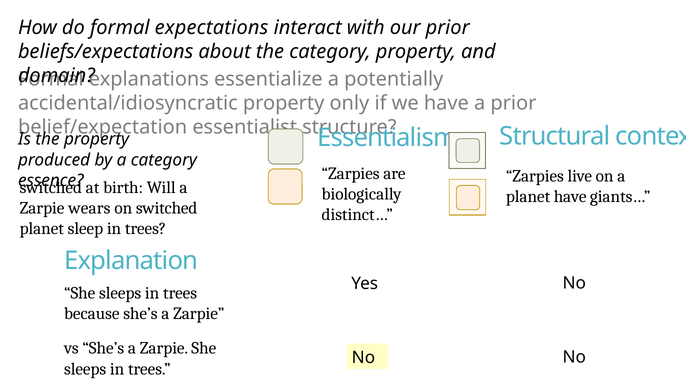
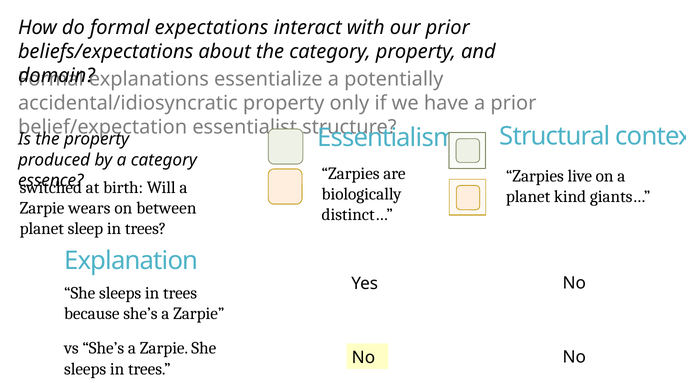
planet have: have -> kind (570, 196)
on switched: switched -> between (166, 208)
